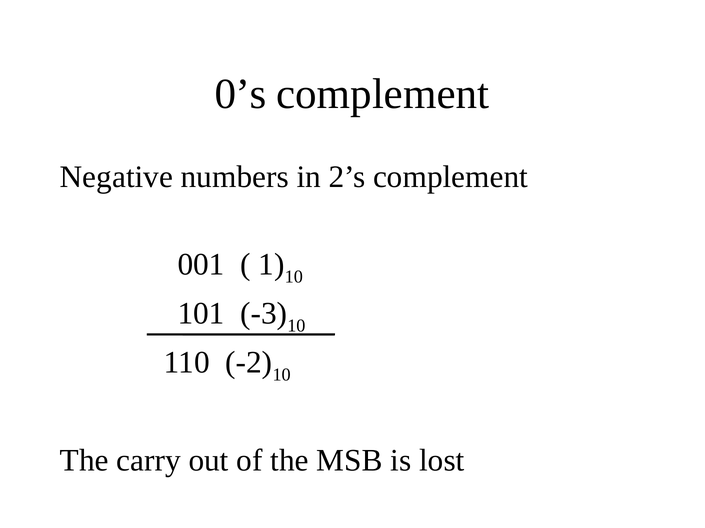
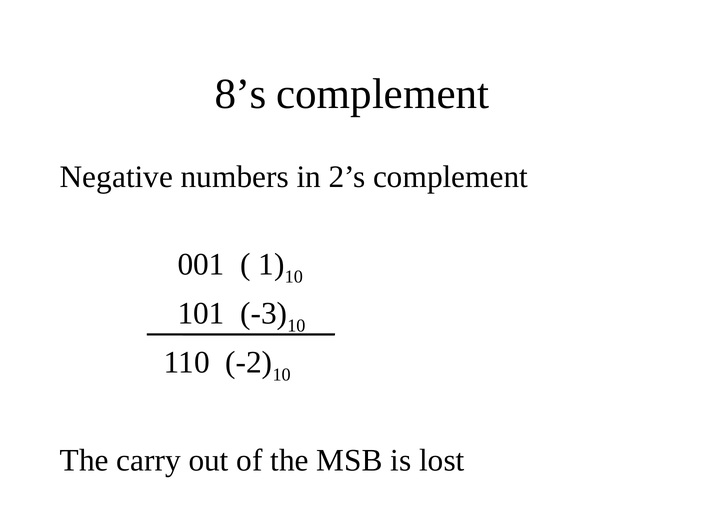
0’s: 0’s -> 8’s (241, 94)
